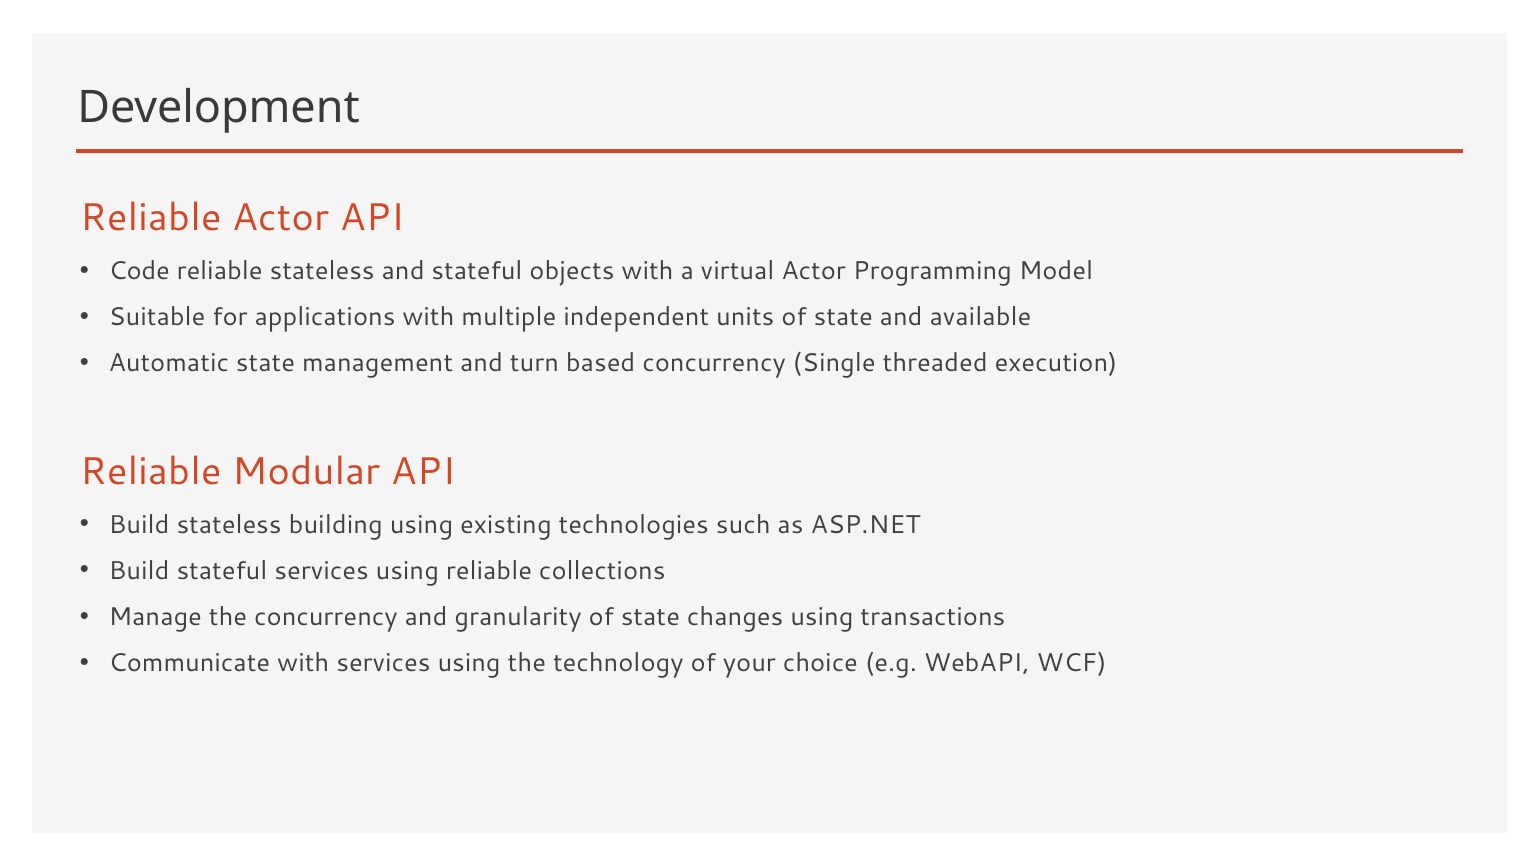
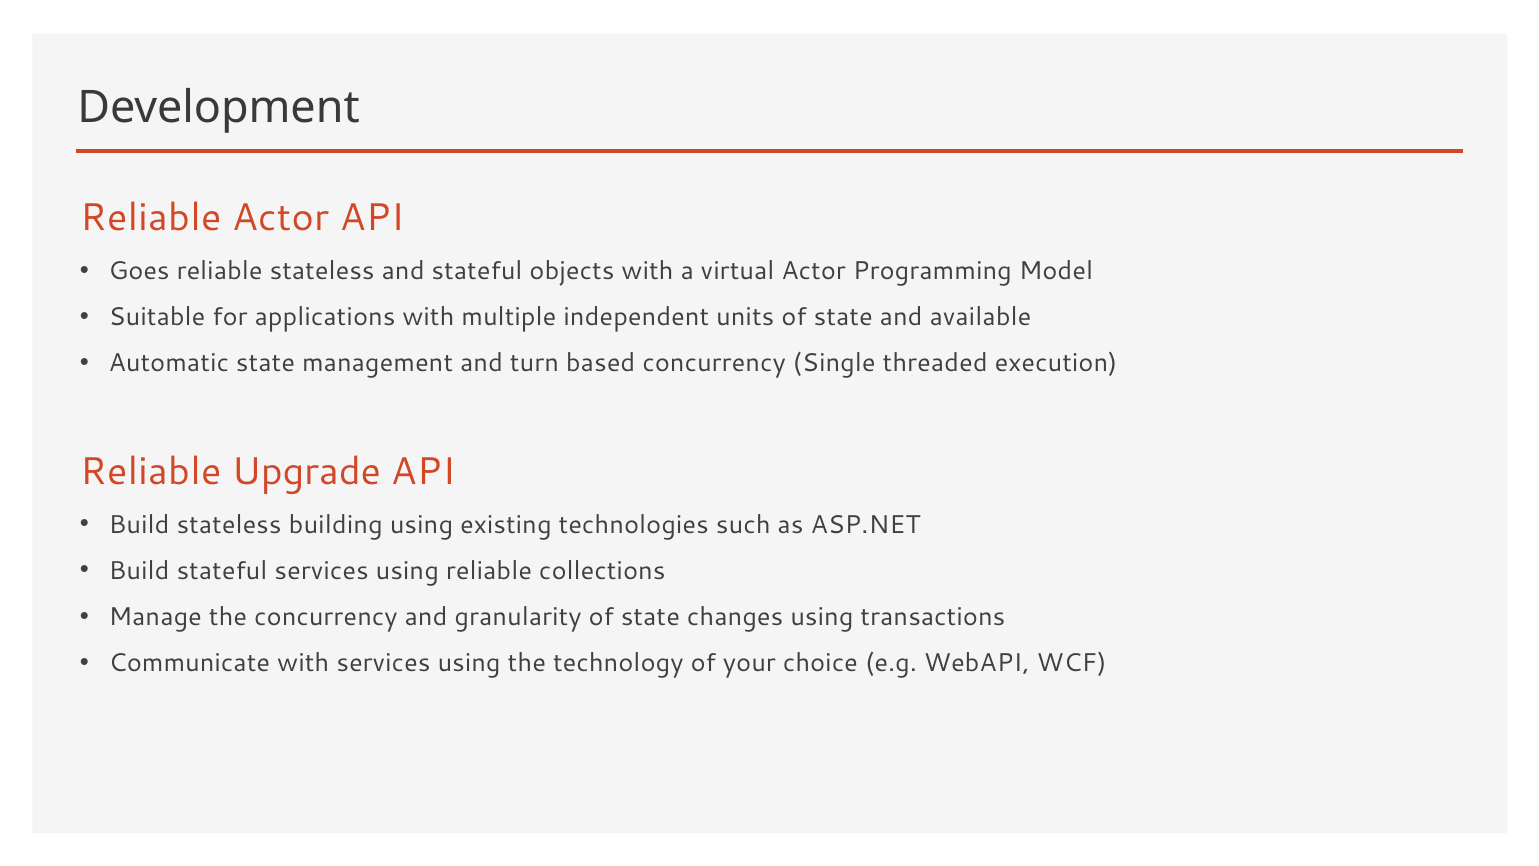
Code: Code -> Goes (139, 271)
Modular: Modular -> Upgrade (306, 472)
